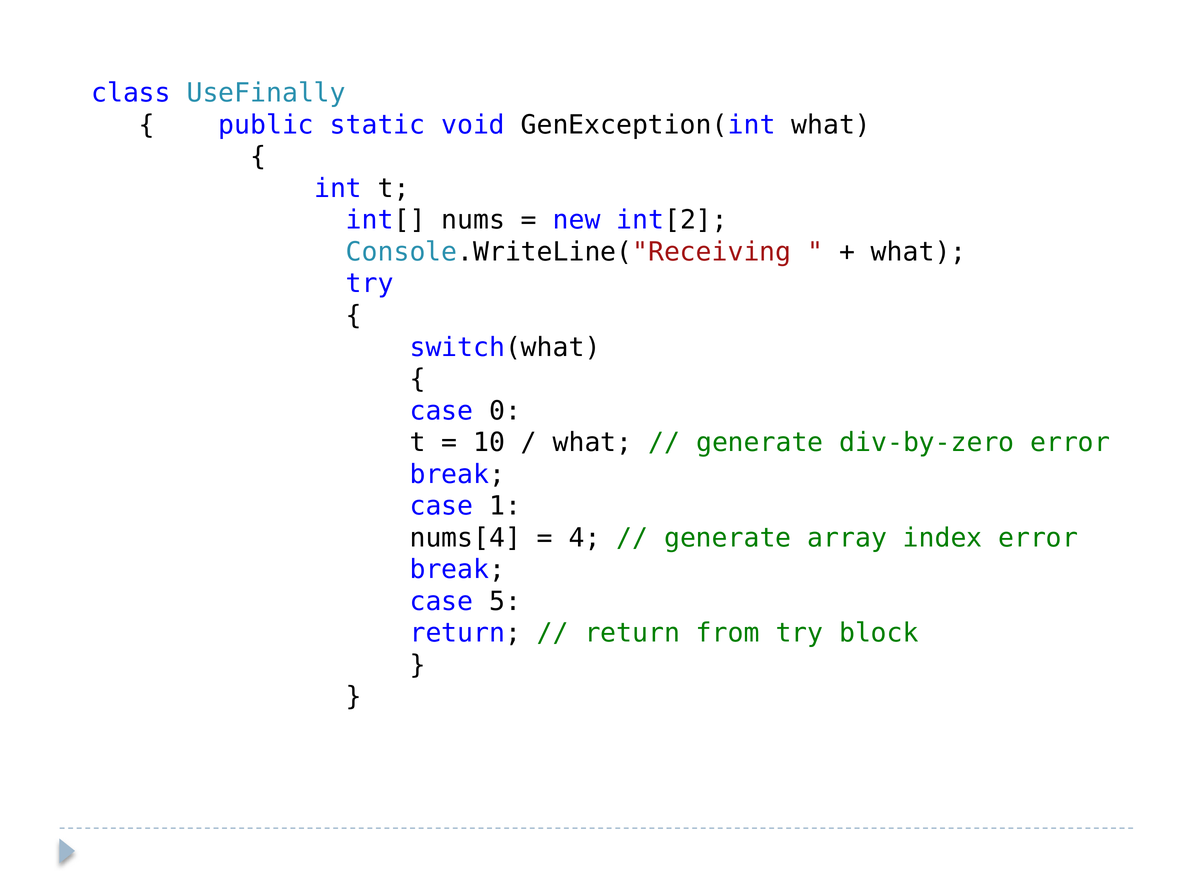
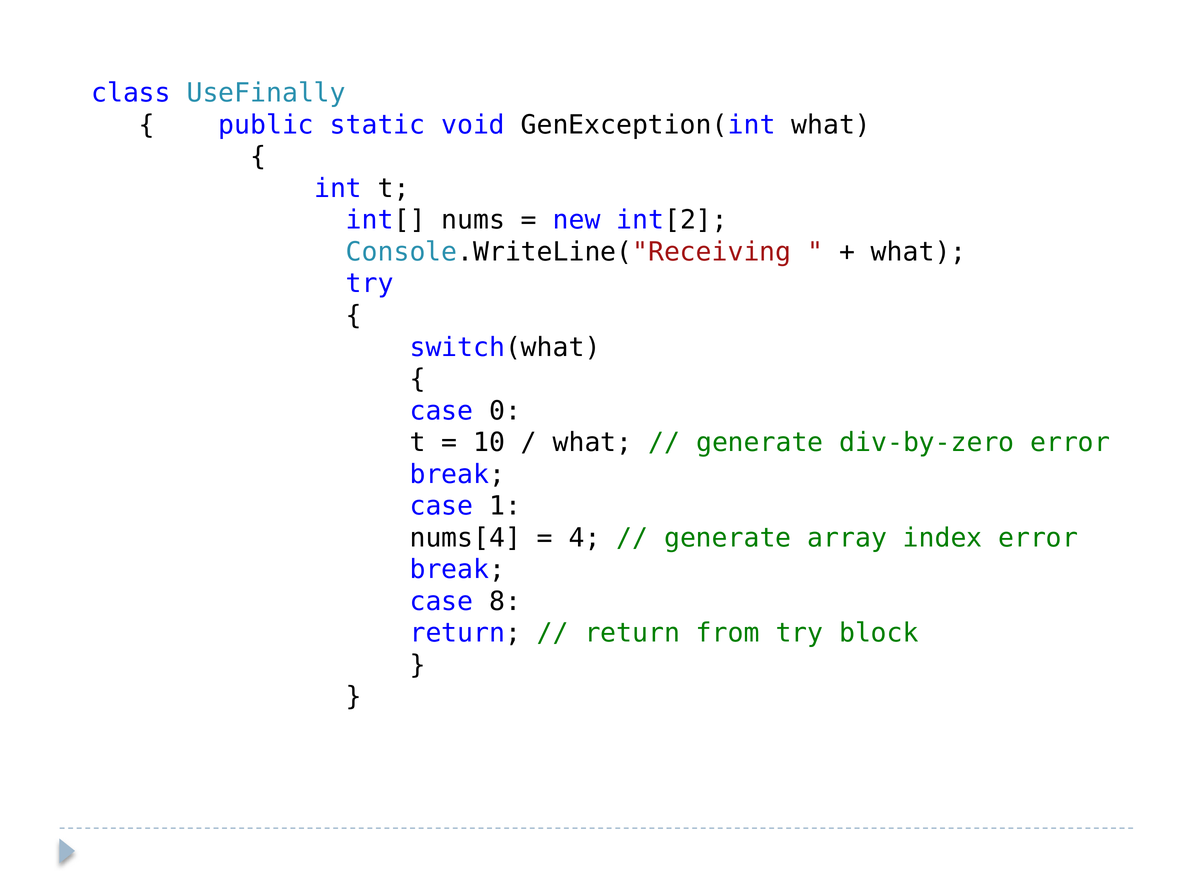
5: 5 -> 8 (505, 602)
